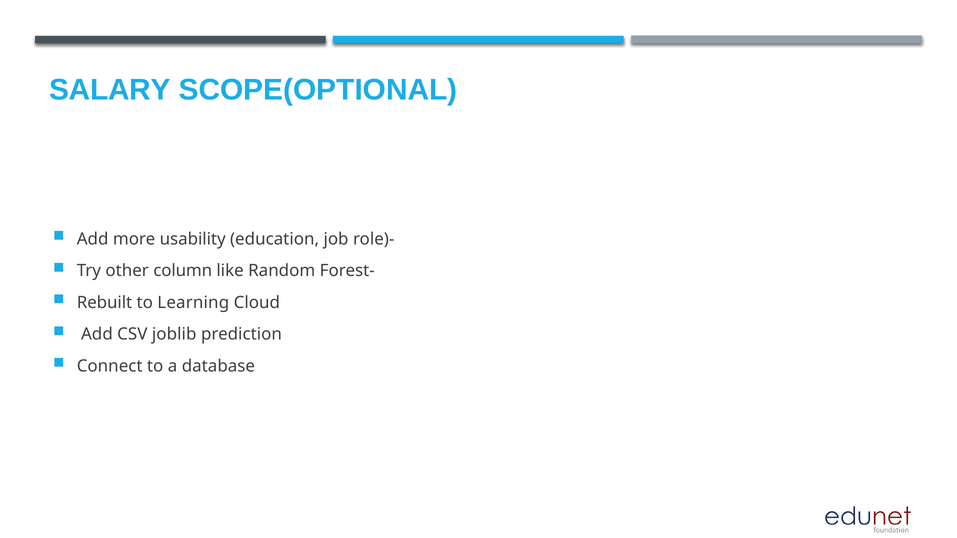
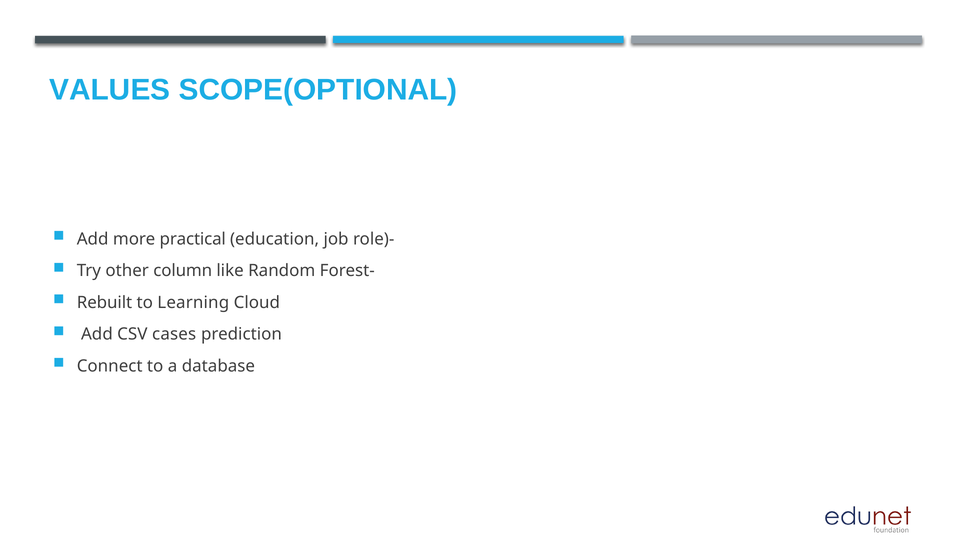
SALARY: SALARY -> VALUES (110, 90)
usability: usability -> practical (193, 239)
joblib: joblib -> cases (174, 334)
